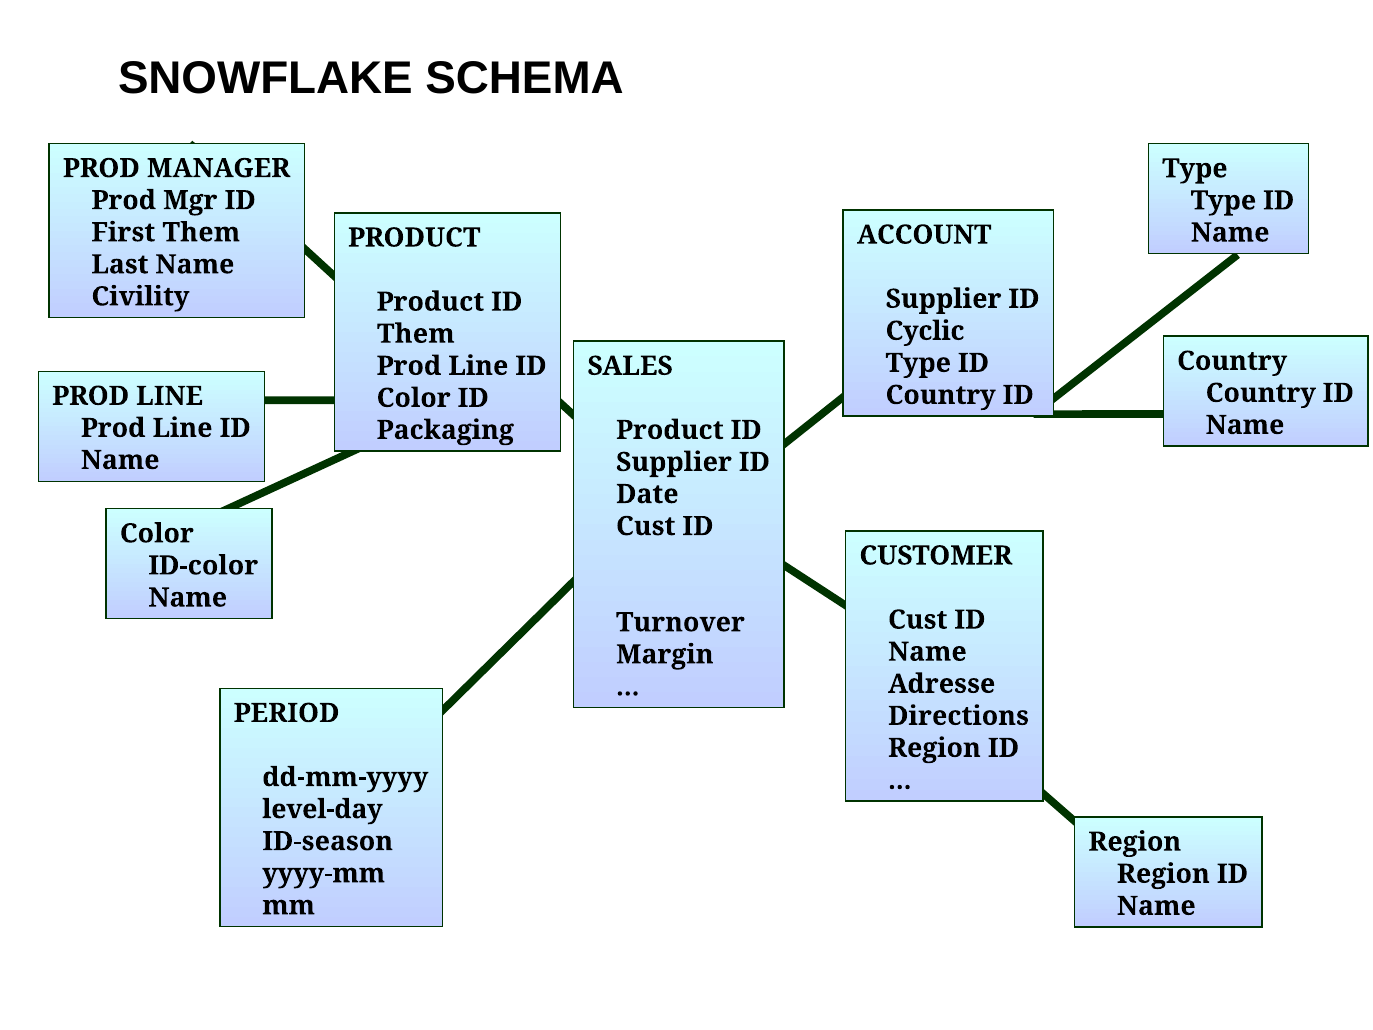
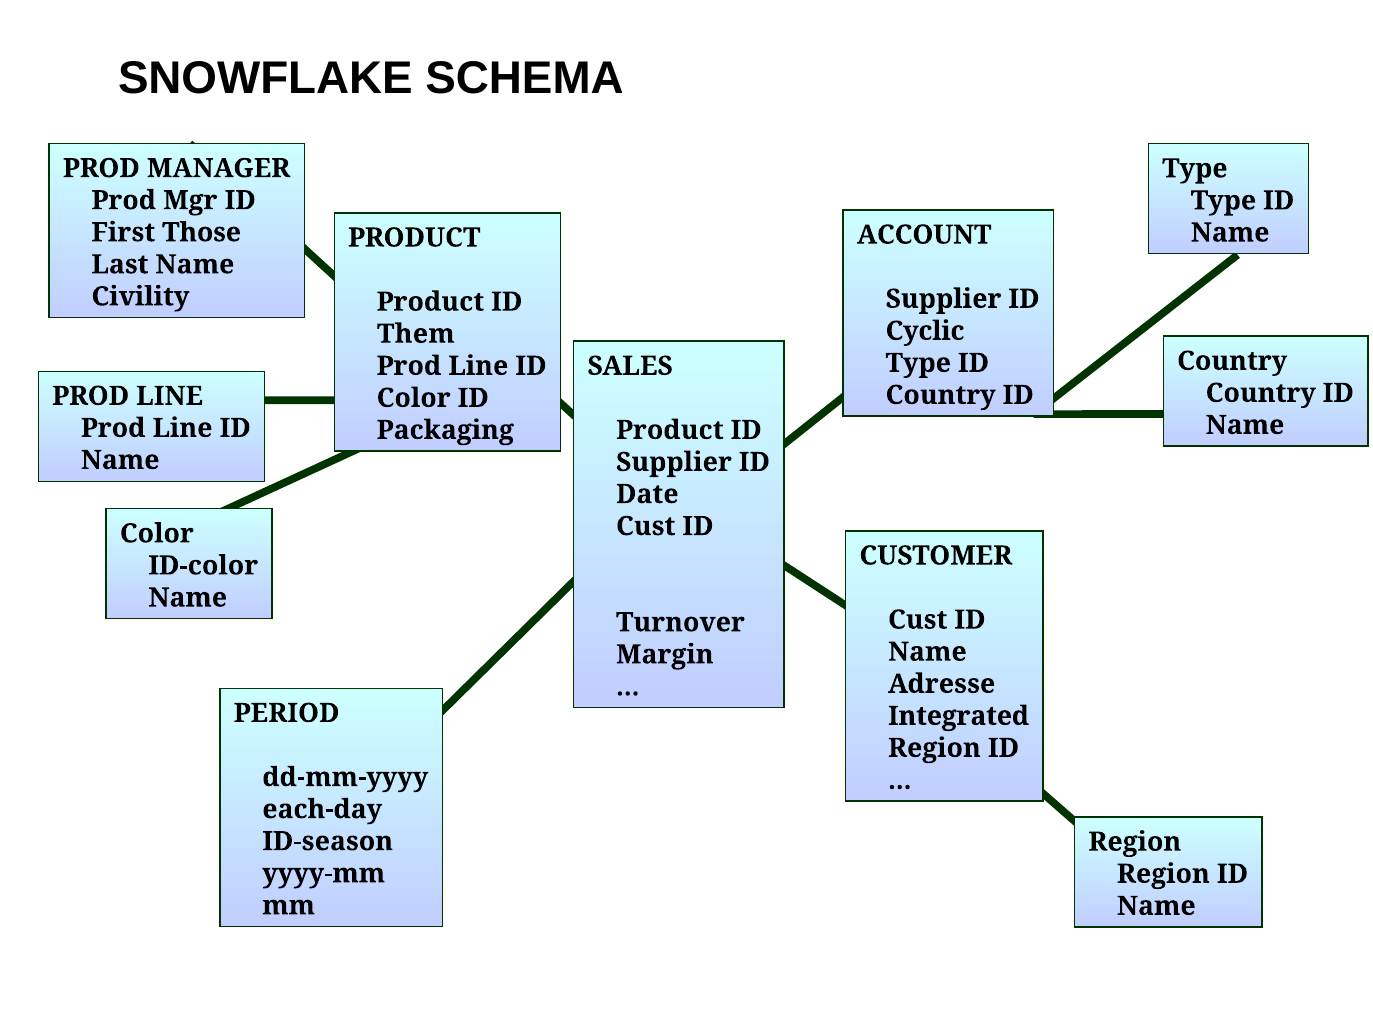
First Them: Them -> Those (202, 232)
Directions: Directions -> Integrated (959, 716)
level-day: level-day -> each-day (322, 809)
